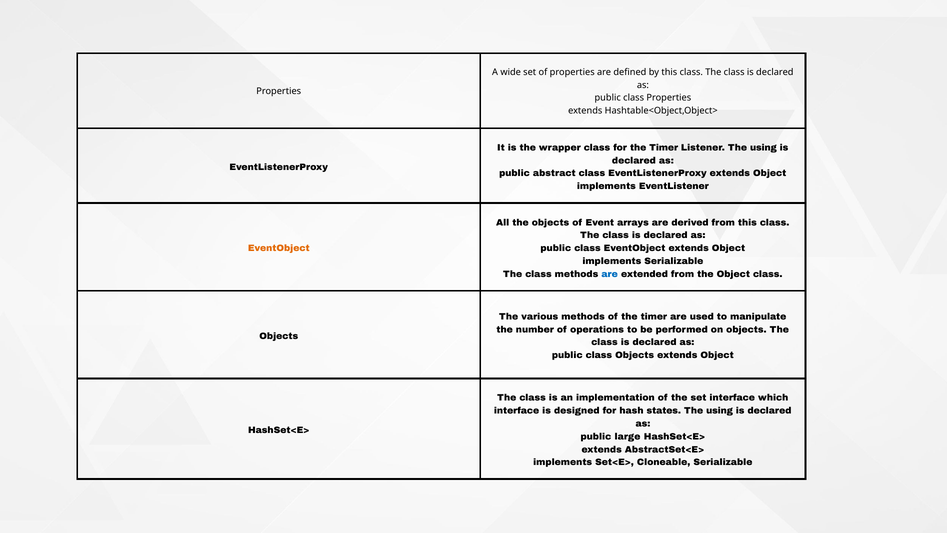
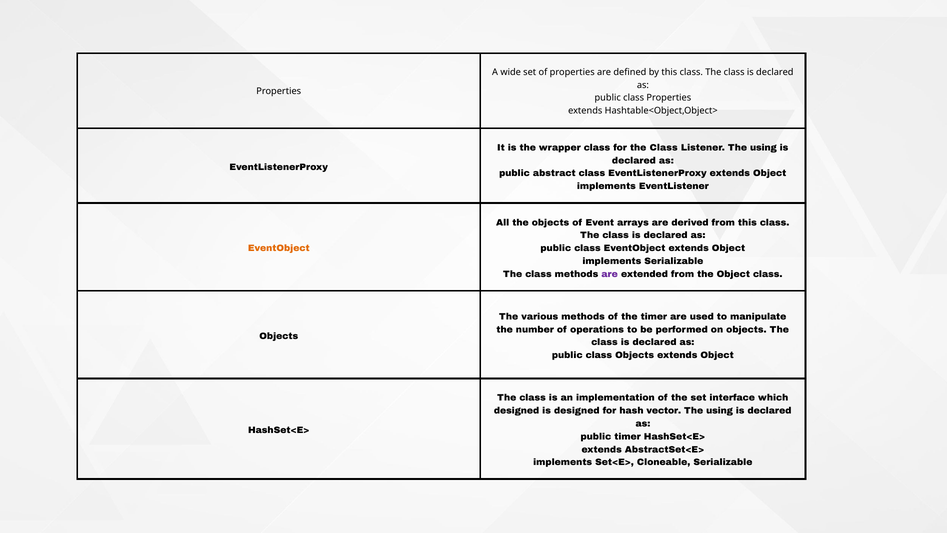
for the Timer: Timer -> Class (664, 148)
are colour: blue -> purple (610, 274)
interface: interface -> designed (517, 411)
states: states -> vector (664, 411)
public large: large -> timer (628, 436)
